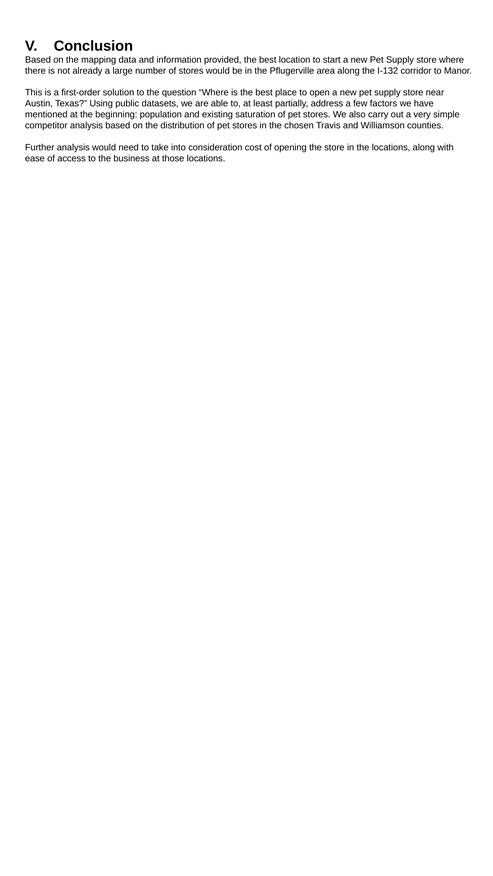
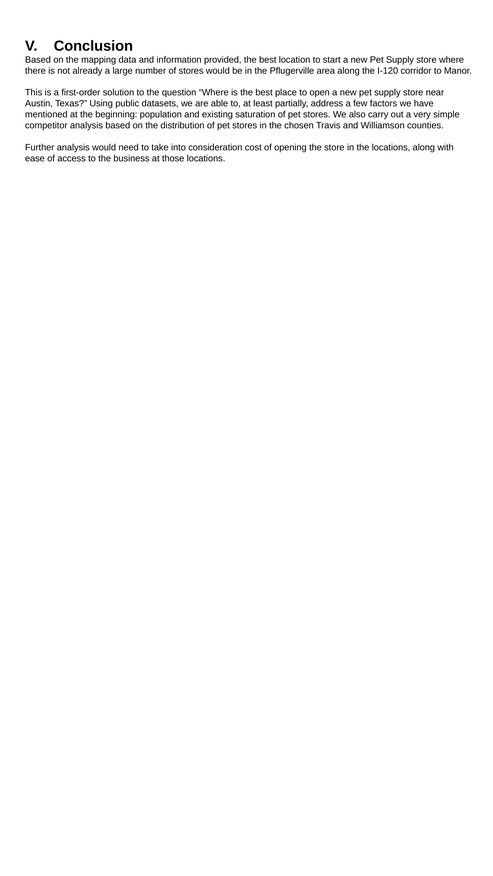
I-132: I-132 -> I-120 (388, 71)
